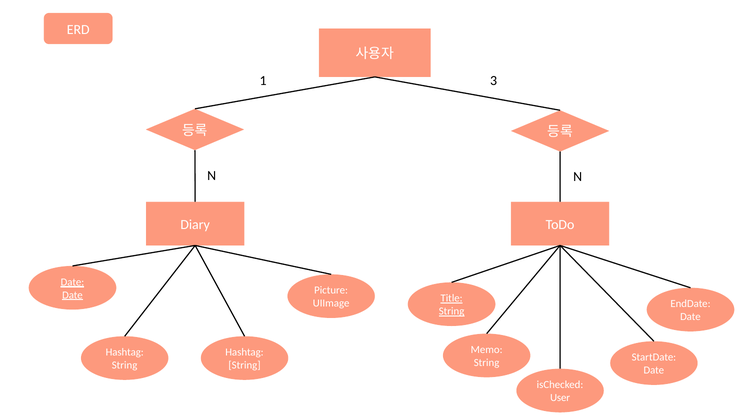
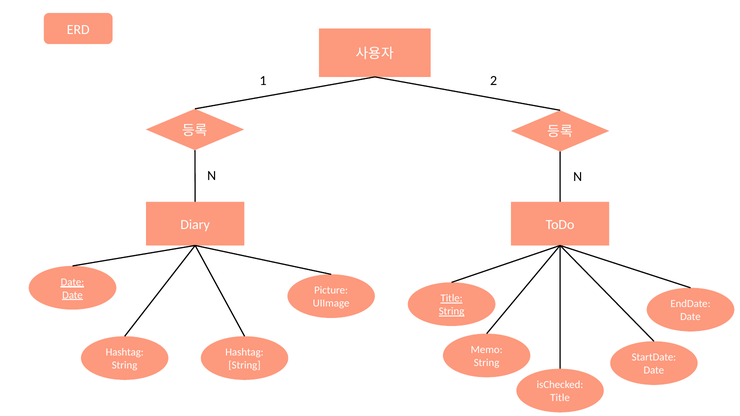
3: 3 -> 2 (494, 81)
User: User -> Title (560, 398)
